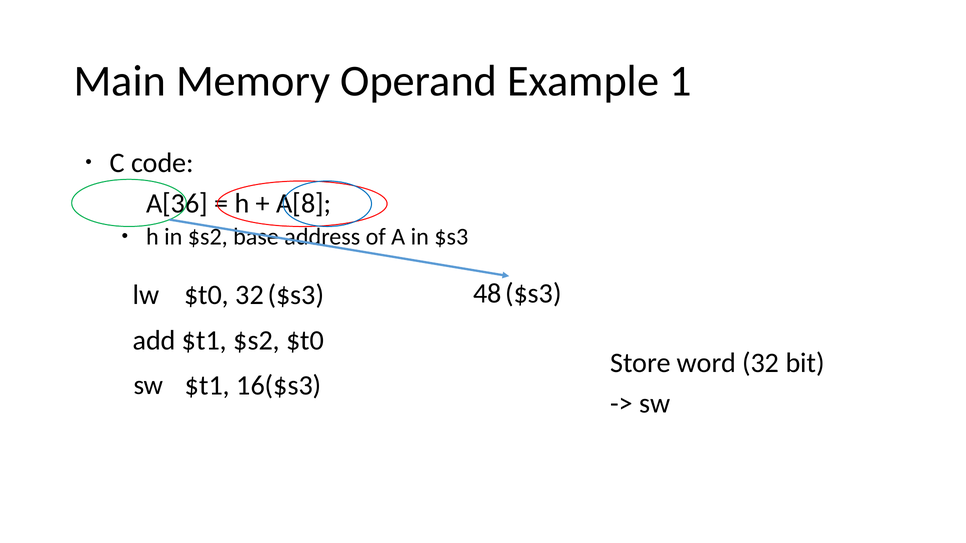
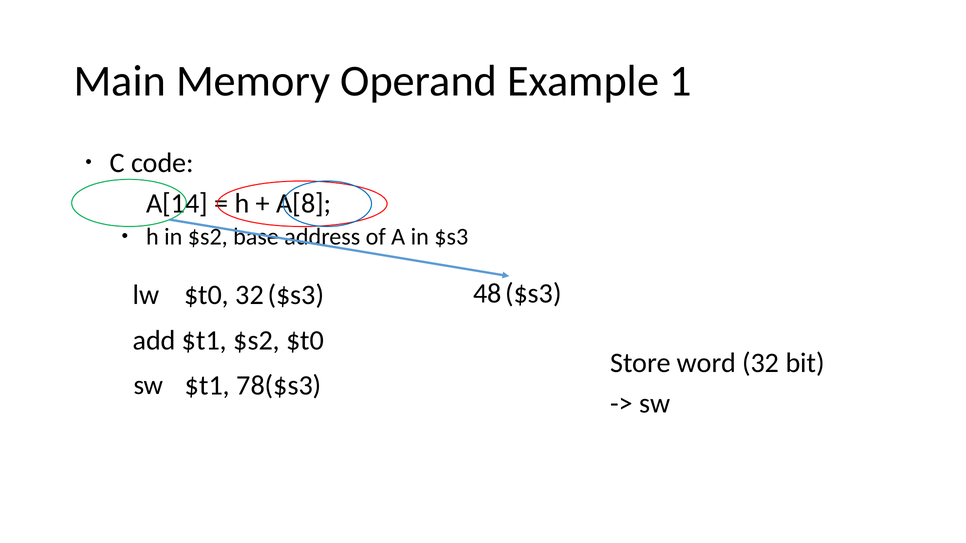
A[36: A[36 -> A[14 (177, 204)
16($s3: 16($s3 -> 78($s3 (279, 386)
